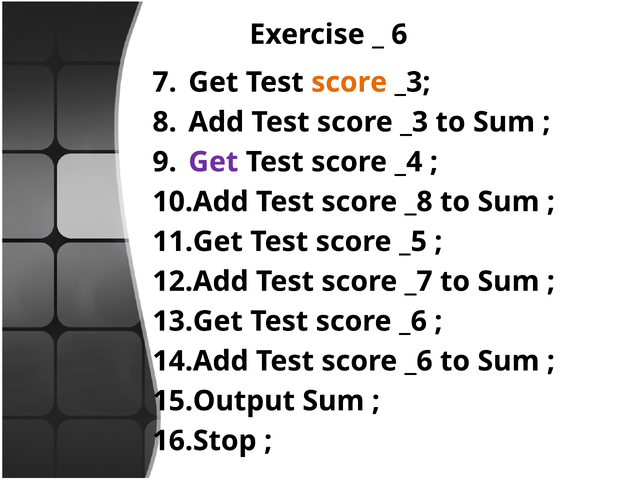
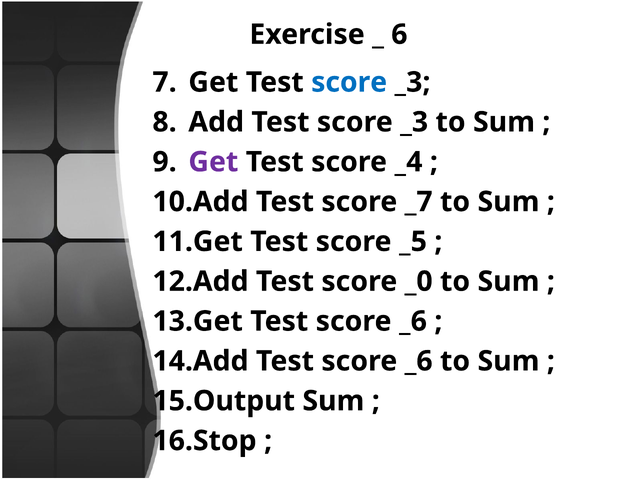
score colour: orange -> blue (349, 82)
_8: _8 -> _7 (419, 202)
_7: _7 -> _0 (419, 281)
